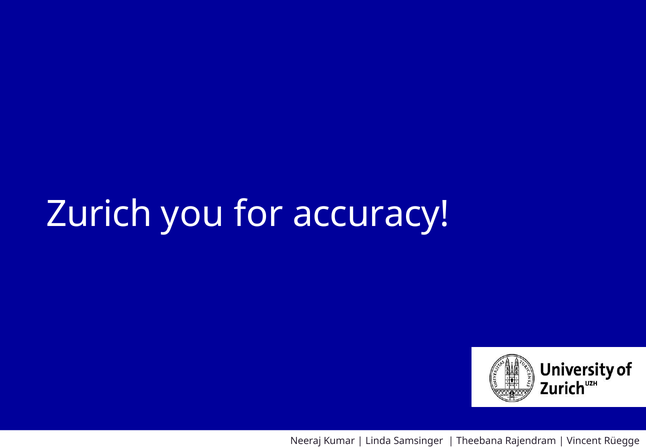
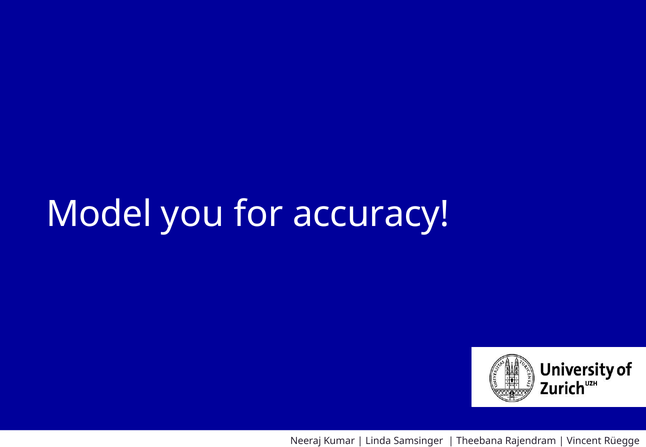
Zurich: Zurich -> Model (99, 214)
